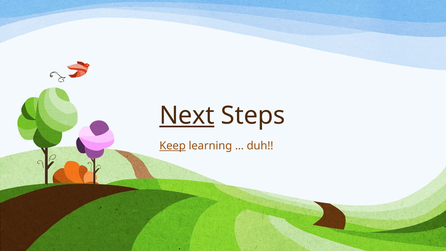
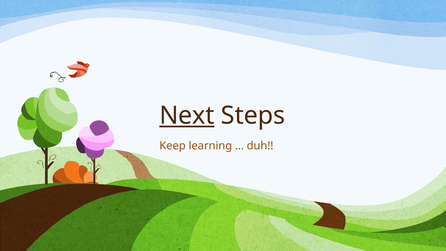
Keep underline: present -> none (173, 146)
